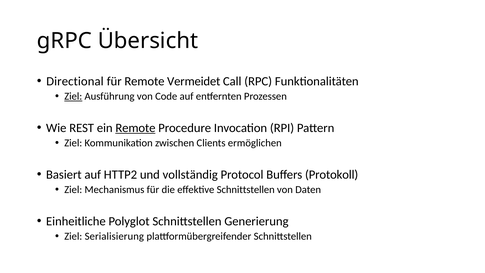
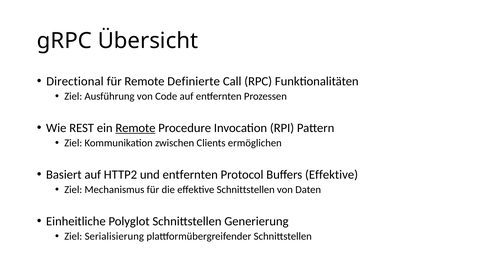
Vermeidet: Vermeidet -> Definierte (194, 81)
Ziel underline: present -> none (73, 96)
und vollständig: vollständig -> entfernten (190, 174)
Buffers Protokoll: Protokoll -> Effektive (332, 174)
